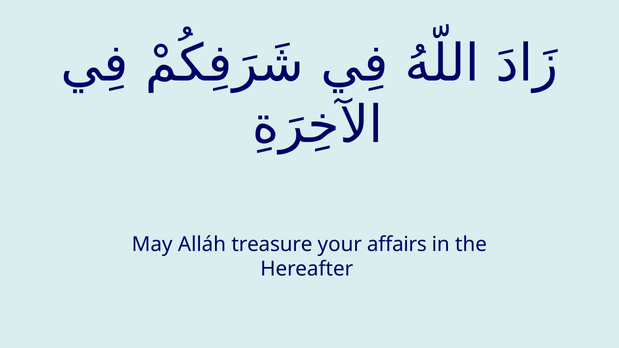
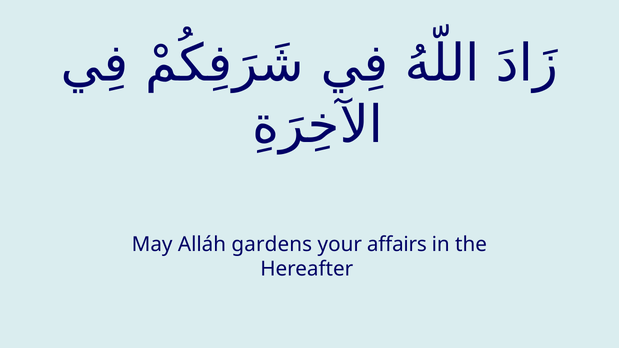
treasure: treasure -> gardens (272, 244)
